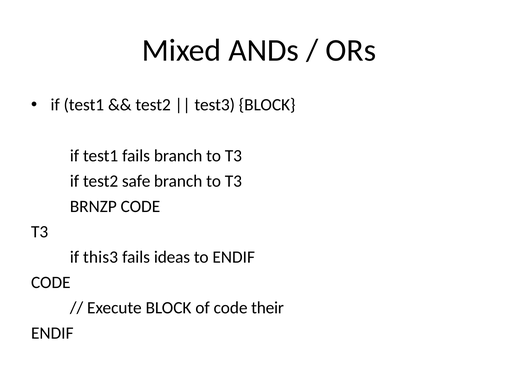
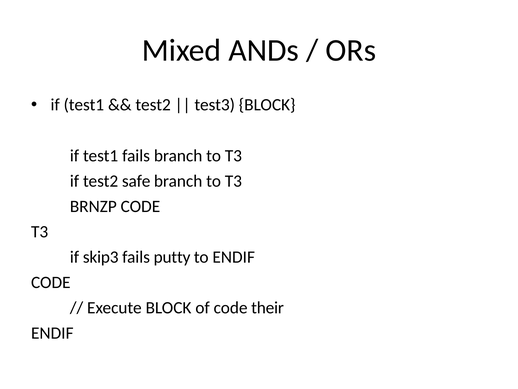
this3: this3 -> skip3 (101, 257)
ideas: ideas -> putty (172, 257)
